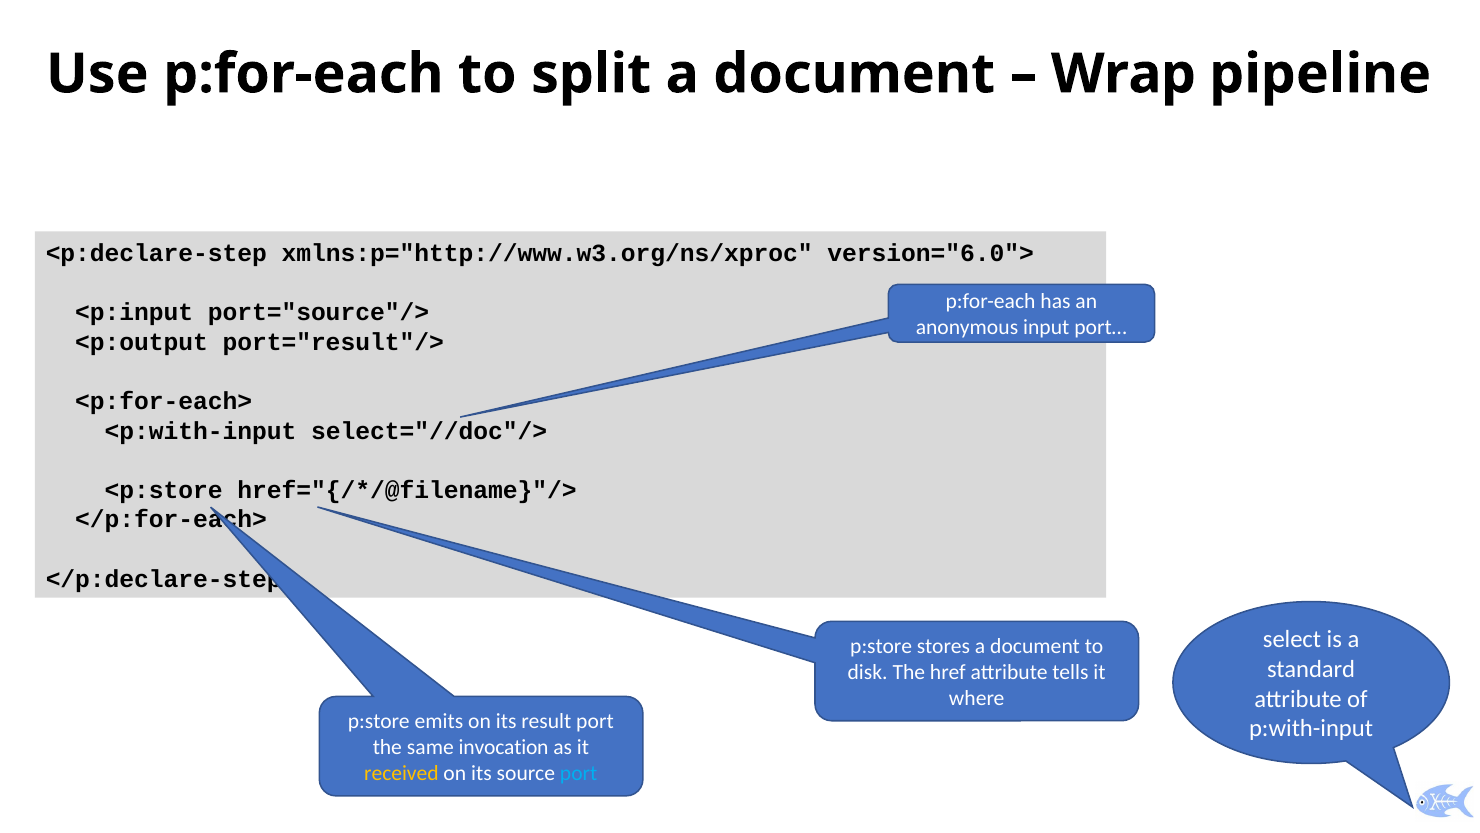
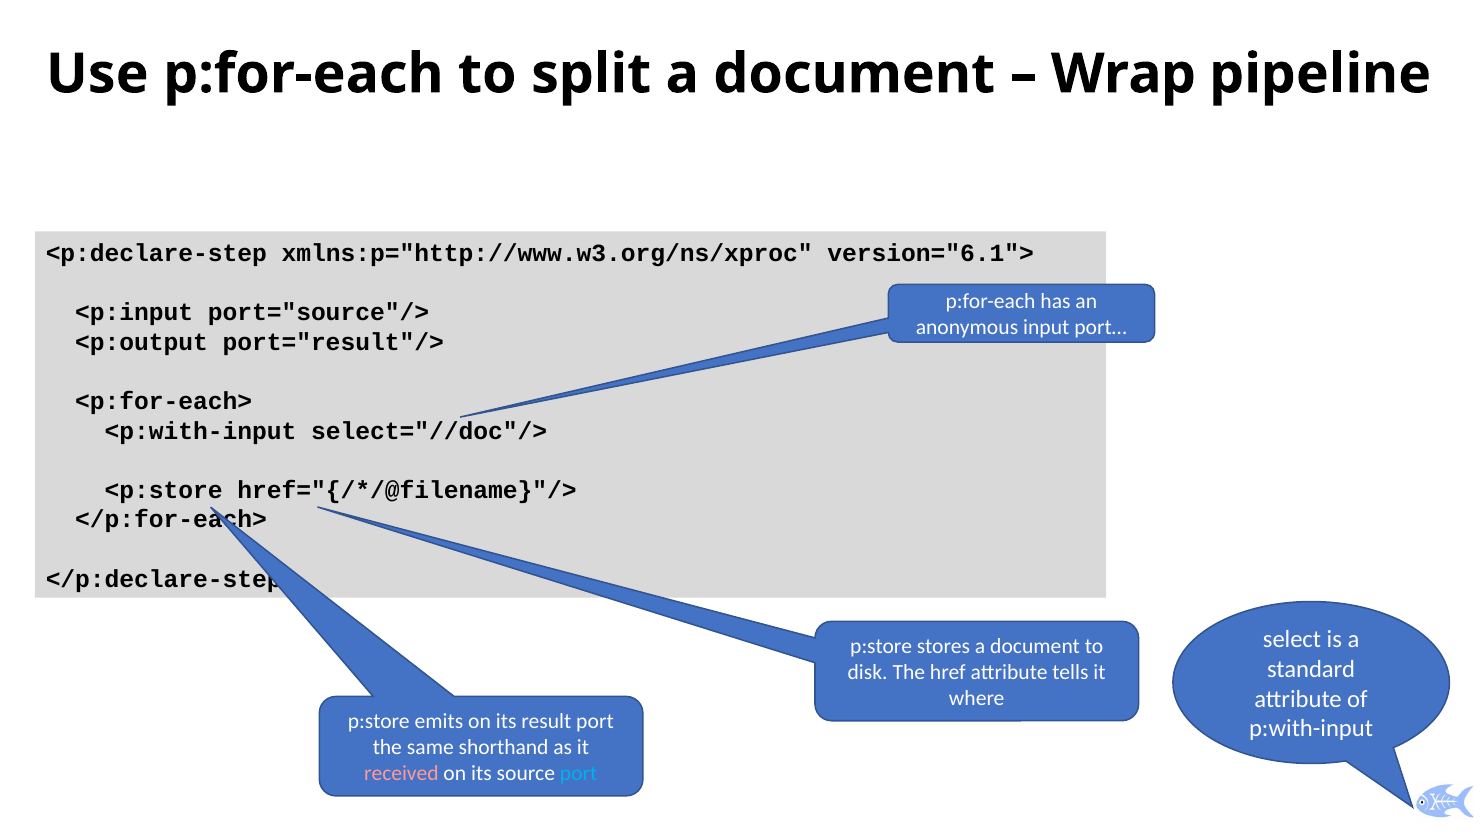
version="6.0">: version="6.0"> -> version="6.1"> (931, 253)
invocation: invocation -> shorthand (504, 747)
received colour: yellow -> pink (401, 773)
